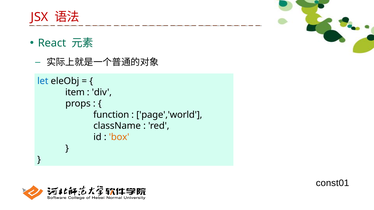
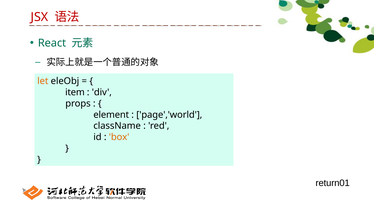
let colour: blue -> orange (43, 81)
function: function -> element (111, 115)
const01: const01 -> return01 (333, 183)
